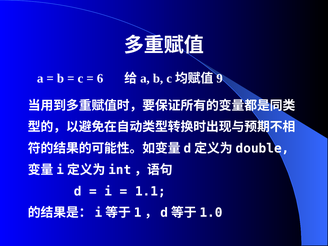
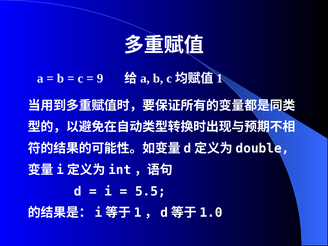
6: 6 -> 9 (100, 78)
9: 9 -> 1 (220, 78)
1.1: 1.1 -> 5.5 (150, 191)
